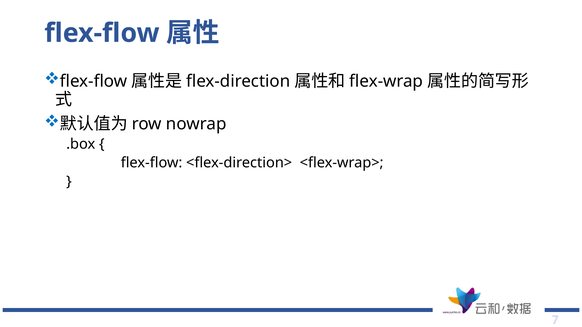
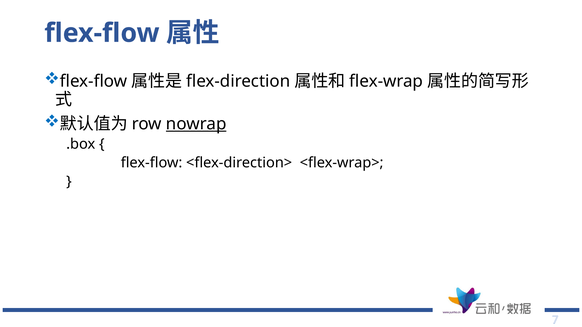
nowrap underline: none -> present (196, 124)
